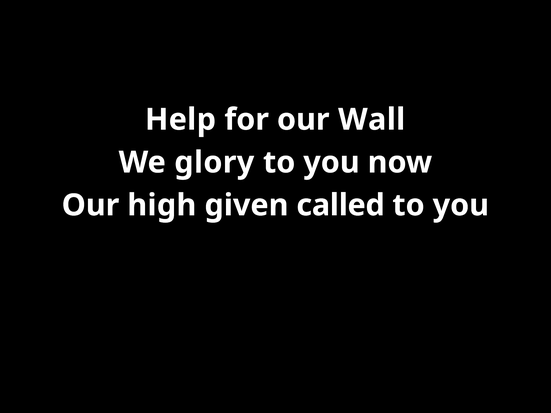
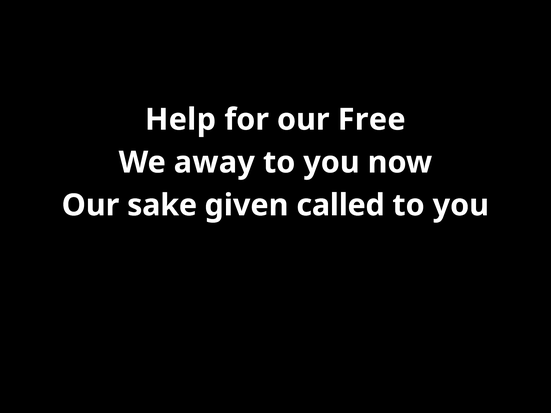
Wall: Wall -> Free (372, 120)
glory: glory -> away (214, 163)
high: high -> sake (162, 205)
